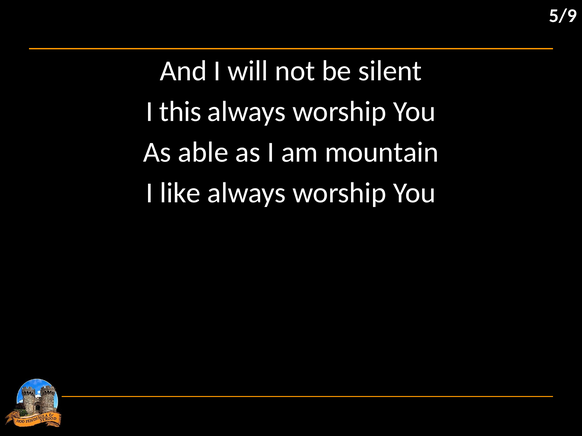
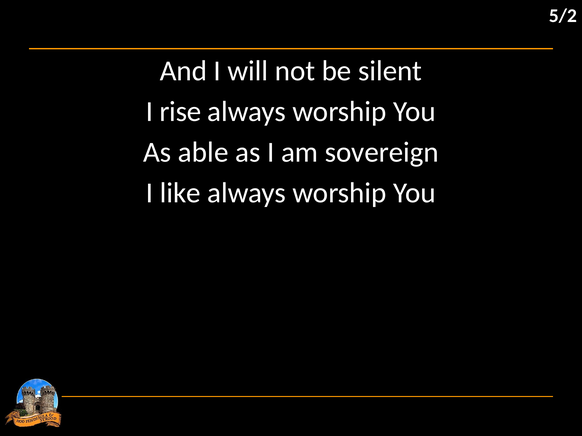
5/9: 5/9 -> 5/2 (563, 16)
this: this -> rise (180, 112)
mountain: mountain -> sovereign (382, 153)
